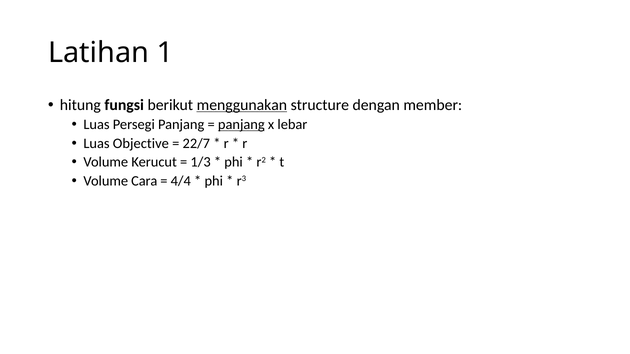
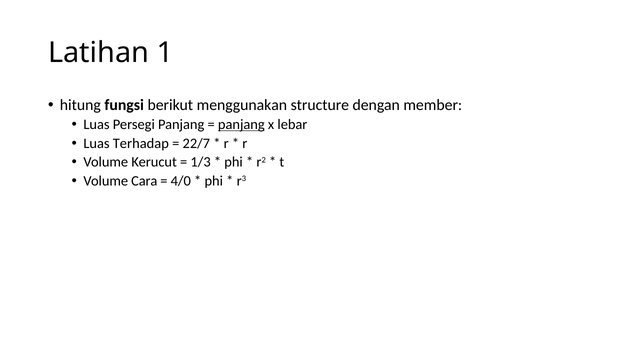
menggunakan underline: present -> none (242, 105)
Objective: Objective -> Terhadap (141, 144)
4/4: 4/4 -> 4/0 (181, 181)
